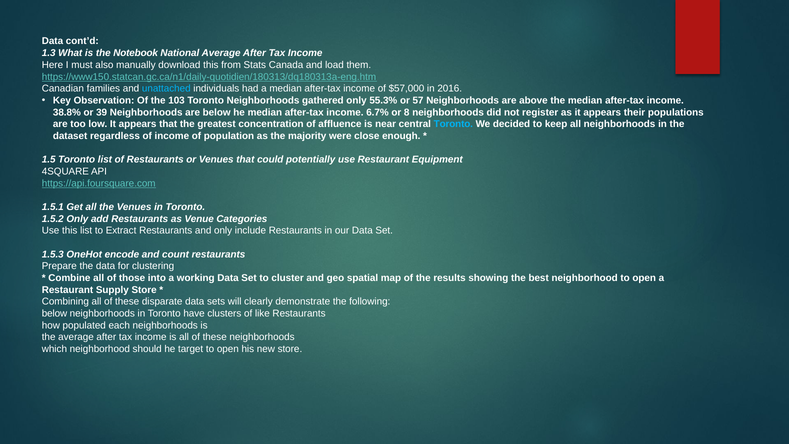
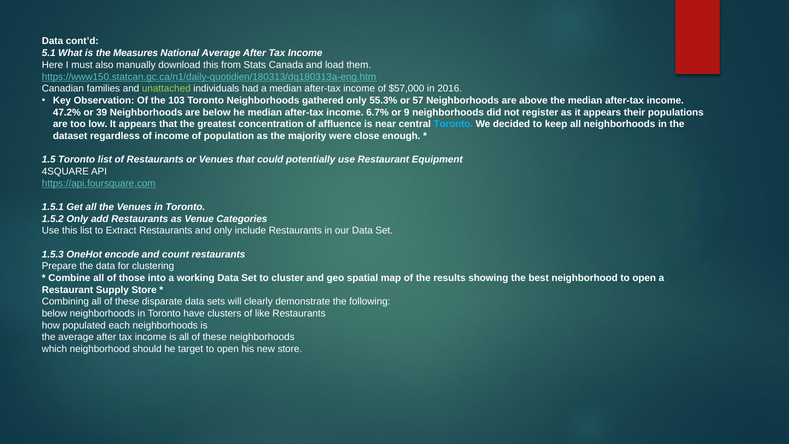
1.3: 1.3 -> 5.1 (49, 53)
Notebook: Notebook -> Measures (136, 53)
unattached colour: light blue -> light green (166, 89)
38.8%: 38.8% -> 47.2% (67, 112)
8: 8 -> 9 (407, 112)
